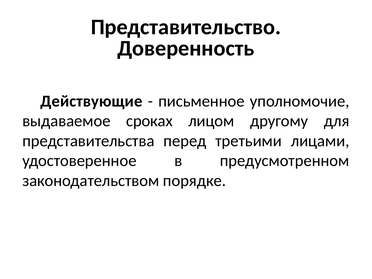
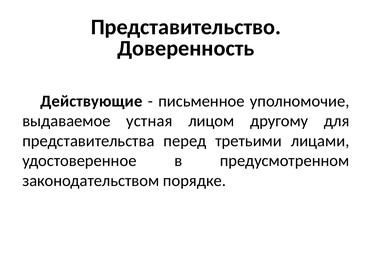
сроках: сроках -> устная (149, 121)
